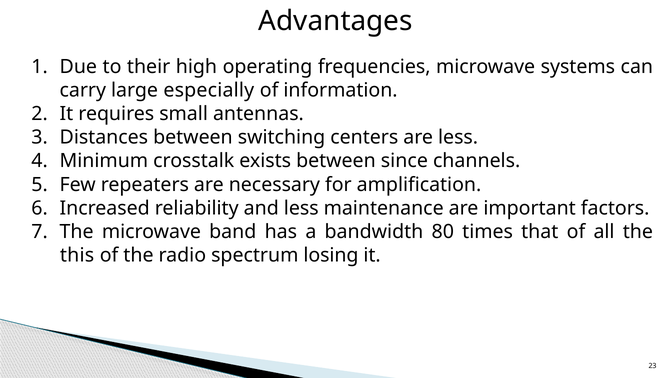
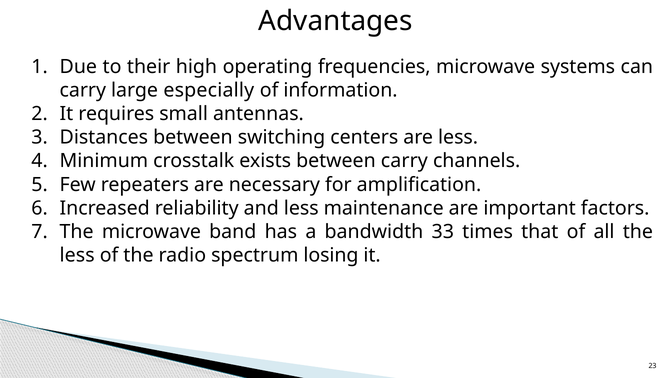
between since: since -> carry (404, 161)
80: 80 -> 33 (443, 231)
this: this -> less (77, 255)
